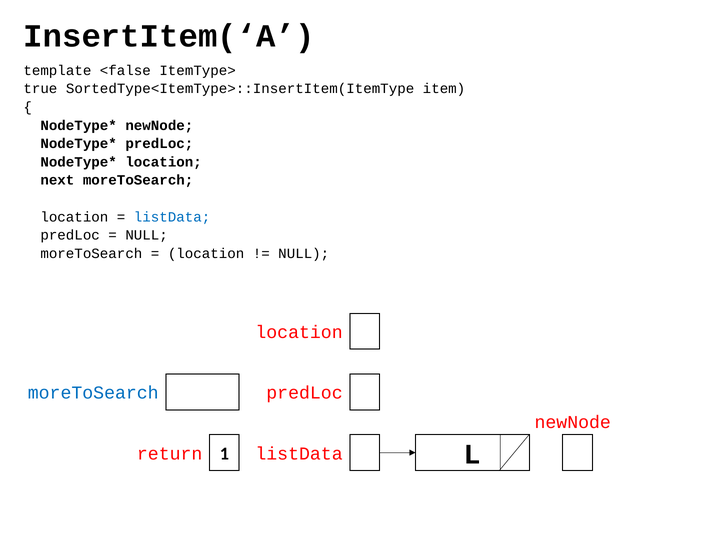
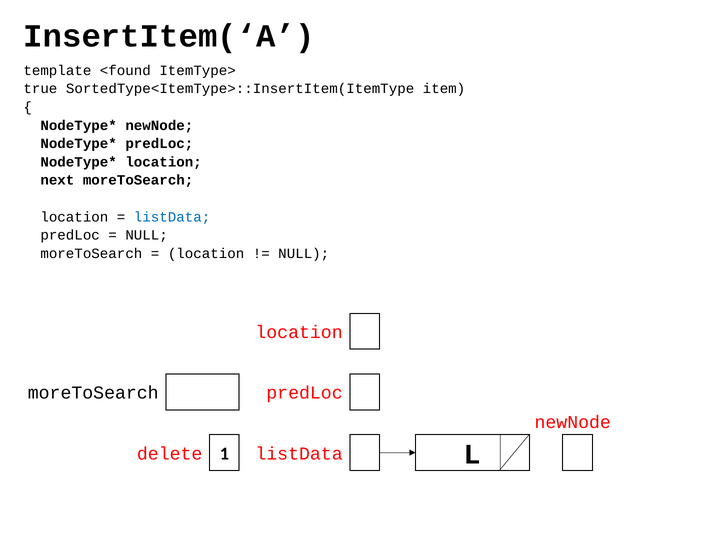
<false: <false -> <found (125, 70)
moreToSearch colour: blue -> black (93, 393)
return: return -> delete (170, 454)
